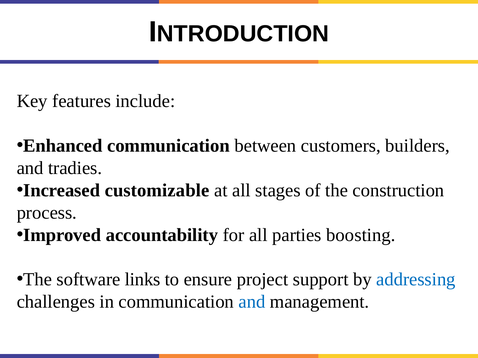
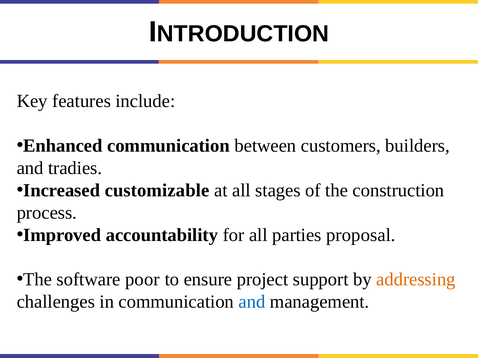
boosting: boosting -> proposal (361, 235)
links: links -> poor (142, 280)
addressing colour: blue -> orange (416, 280)
